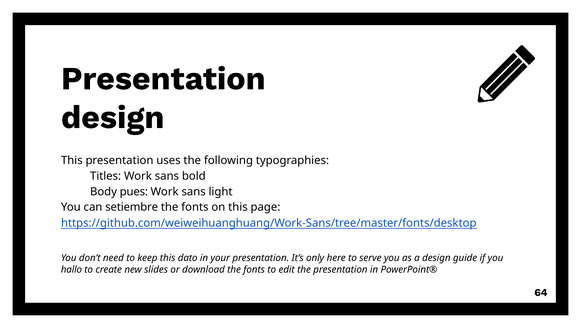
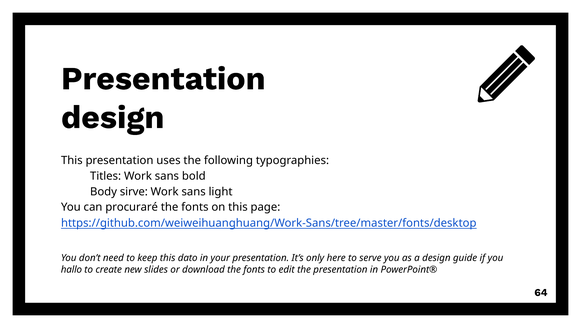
pues: pues -> sirve (134, 192)
setiembre: setiembre -> procuraré (132, 207)
